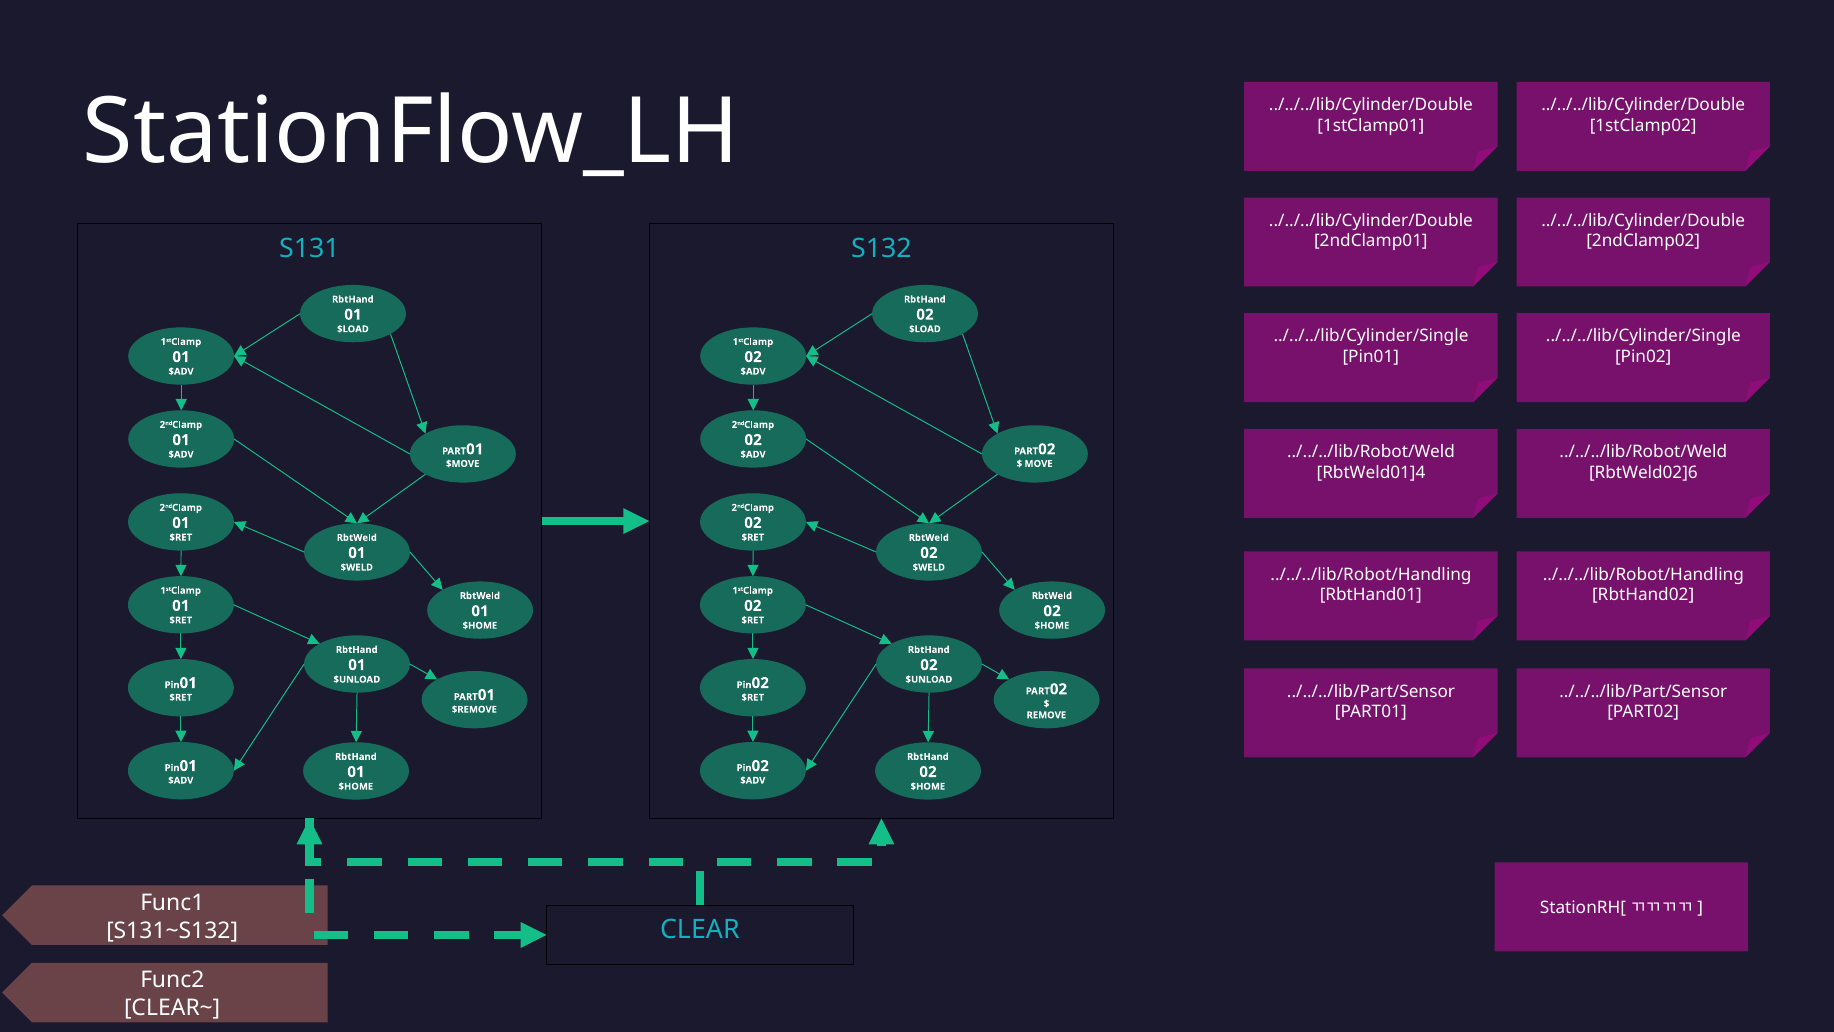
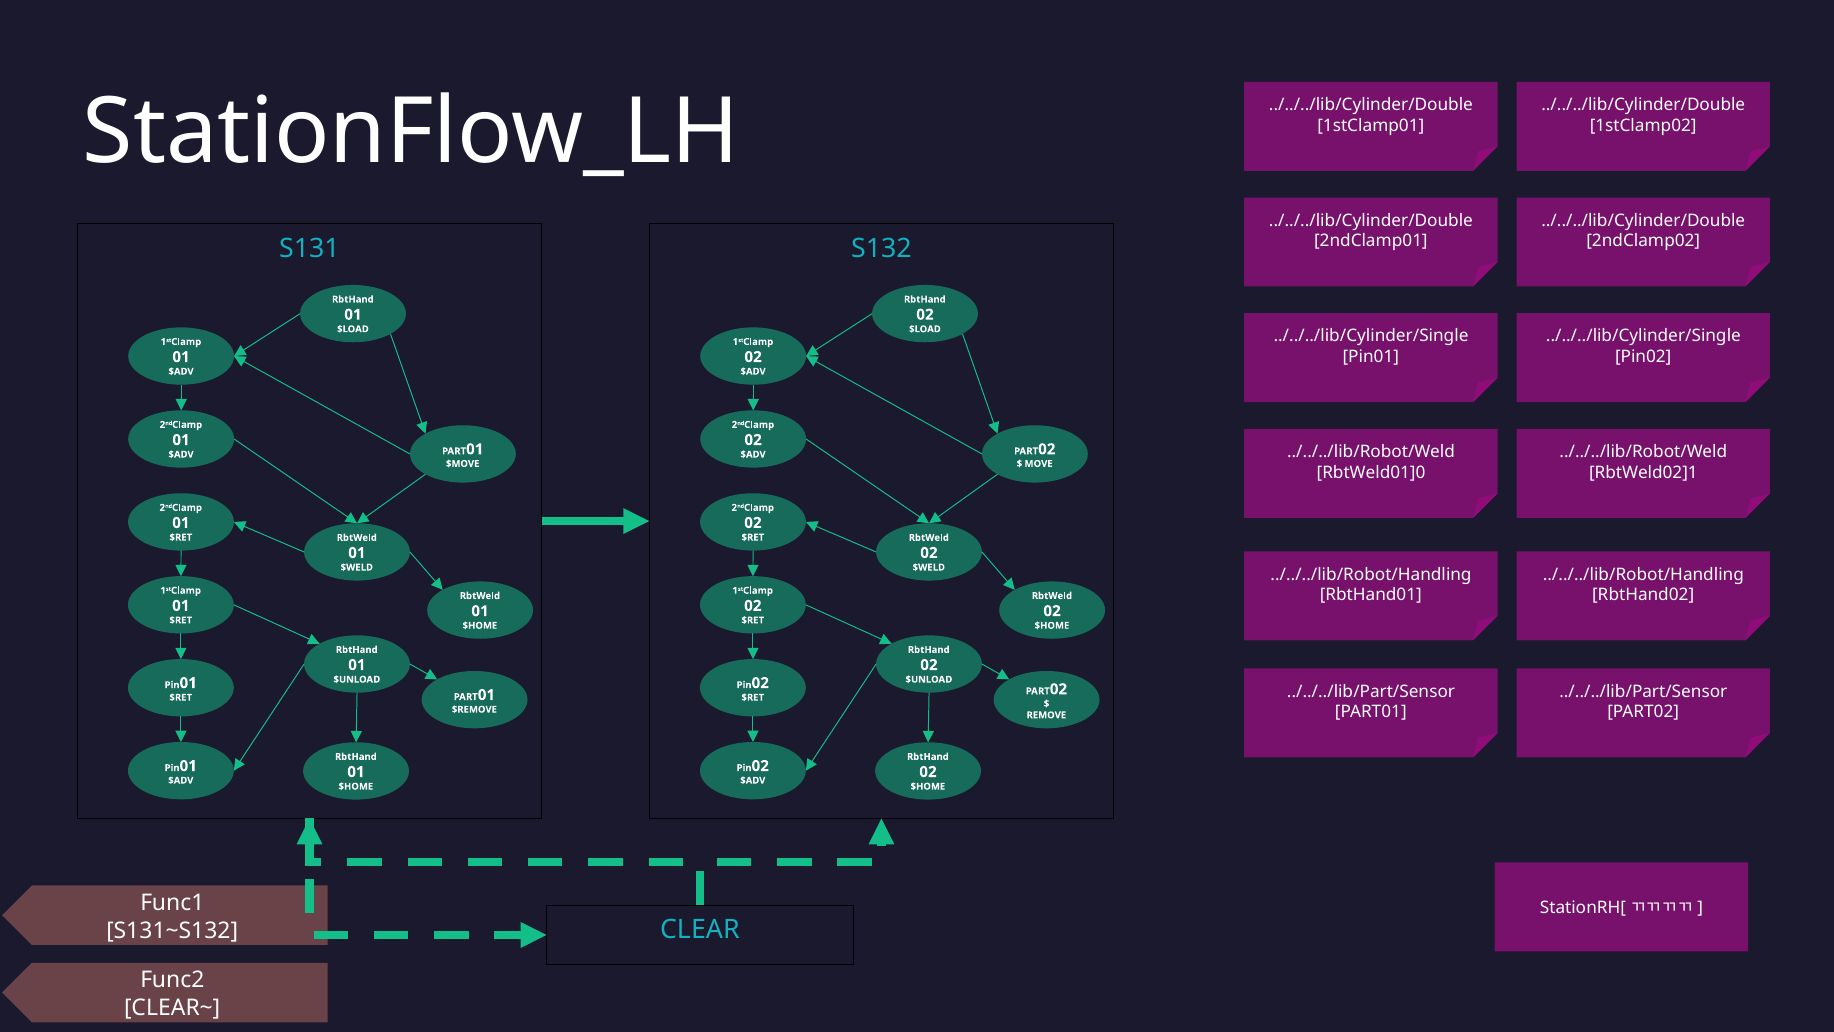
RbtWeld01]4: RbtWeld01]4 -> RbtWeld01]0 (1371, 473)
RbtWeld02]6: RbtWeld02]6 -> RbtWeld02]1 (1643, 473)
